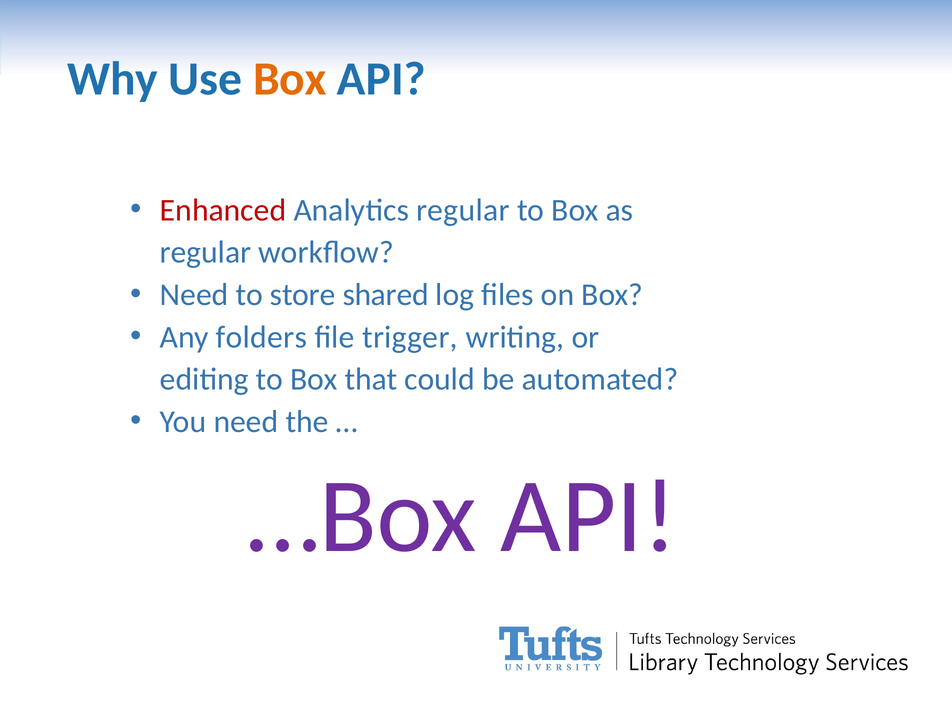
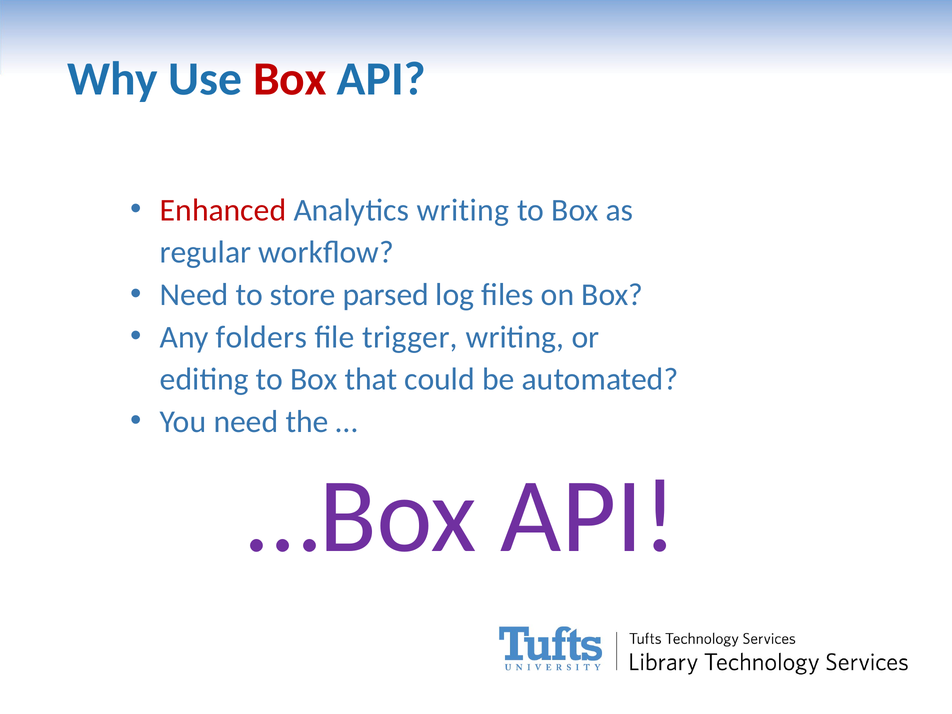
Box colour: orange -> red (290, 79)
Analytics regular: regular -> writing (463, 210)
shared: shared -> parsed (386, 295)
